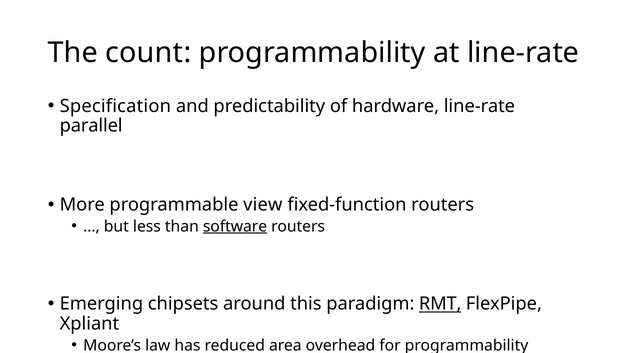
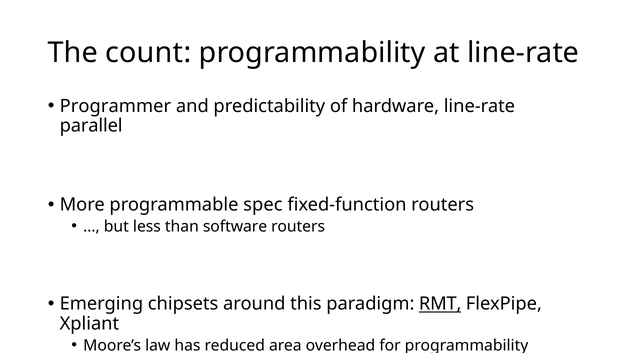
Specification: Specification -> Programmer (115, 106)
view: view -> spec (263, 205)
software underline: present -> none (235, 227)
